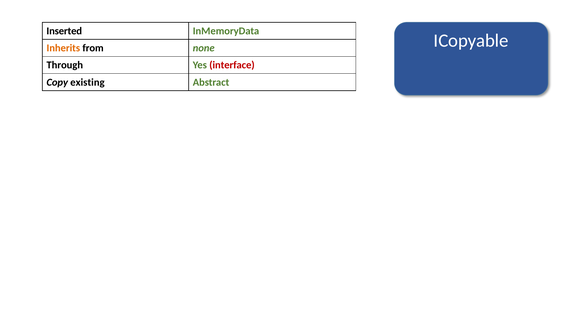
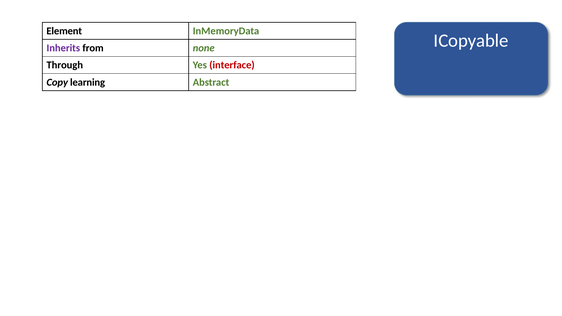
Inserted: Inserted -> Element (64, 31)
Inherits colour: orange -> purple (63, 48)
existing: existing -> learning (88, 82)
